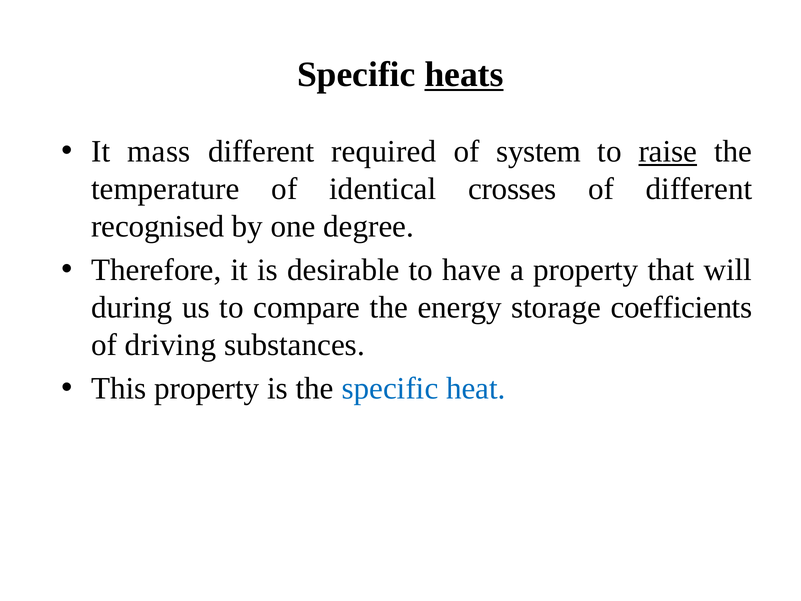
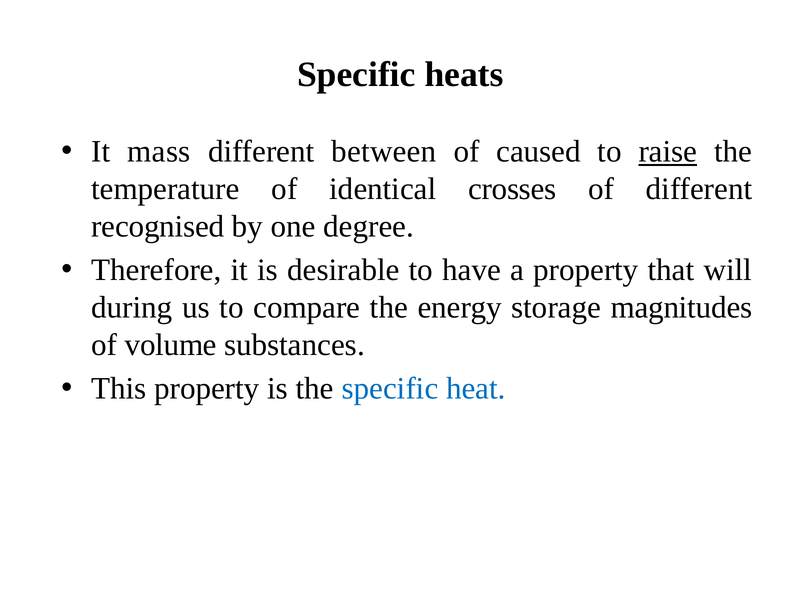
heats underline: present -> none (464, 75)
required: required -> between (384, 152)
system: system -> caused (539, 152)
coefficients: coefficients -> magnitudes (681, 307)
driving: driving -> volume (171, 345)
